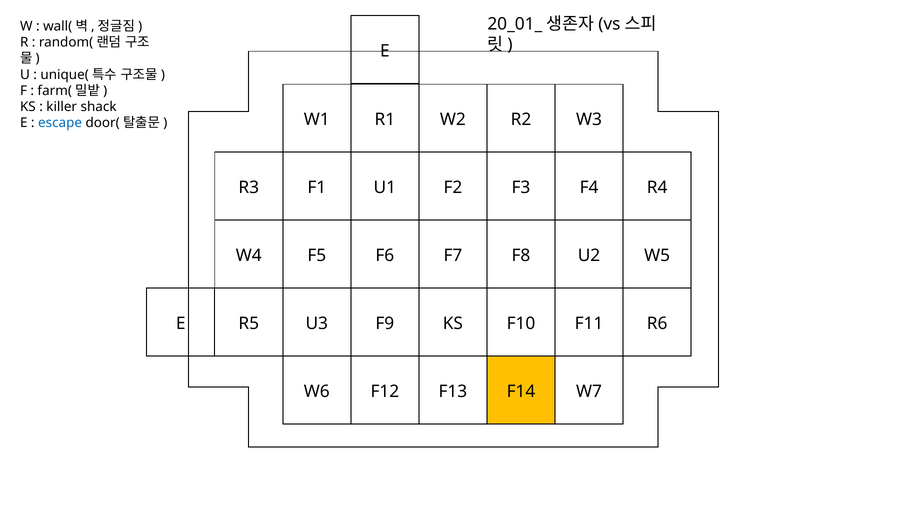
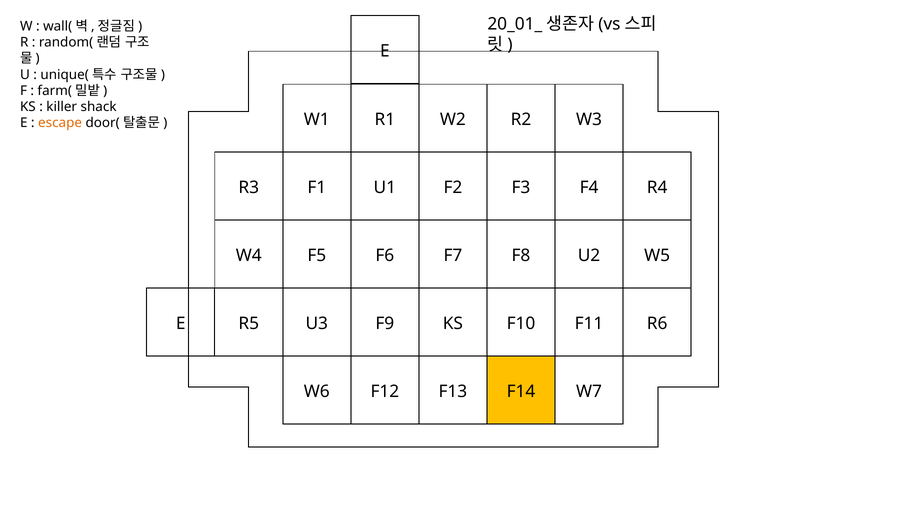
escape colour: blue -> orange (60, 123)
